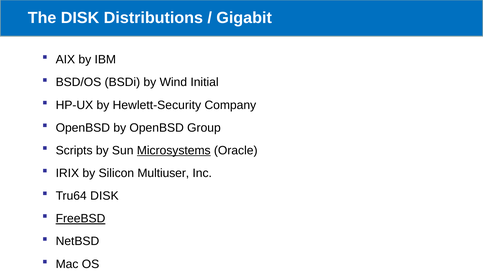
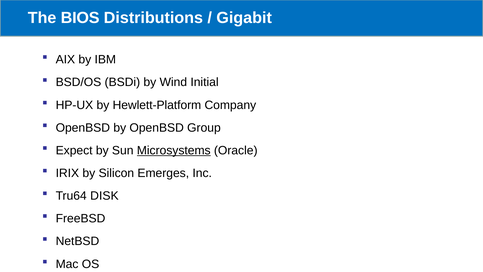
The DISK: DISK -> BIOS (80, 18)
Hewlett-Security: Hewlett-Security -> Hewlett-Platform (157, 105)
Scripts: Scripts -> Expect (74, 150)
Multiuser: Multiuser -> Emerges (163, 173)
FreeBSD underline: present -> none (81, 218)
